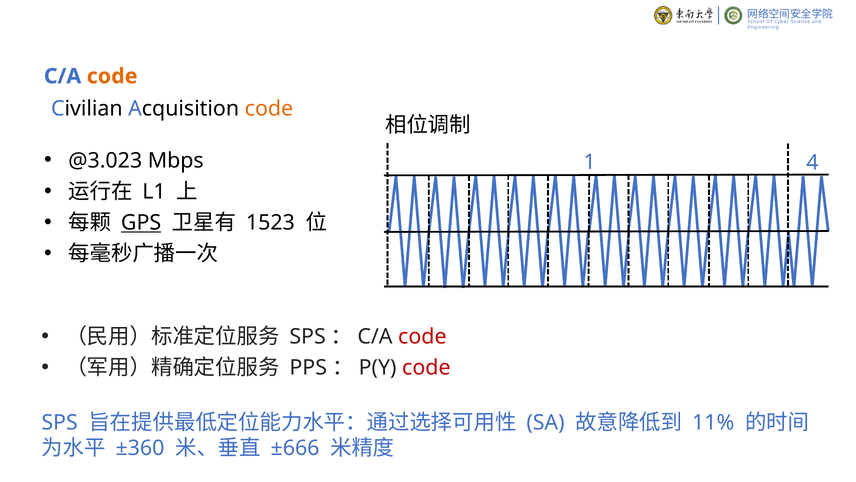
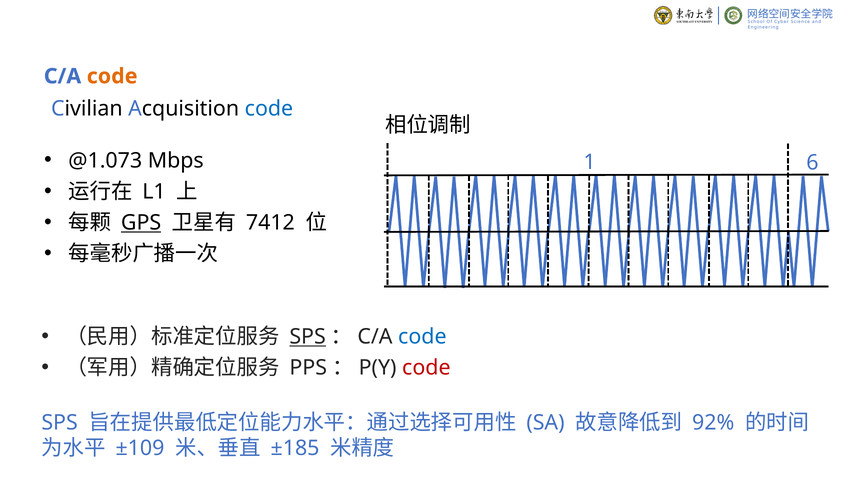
code colour: orange -> blue (269, 109)
@3.023: @3.023 -> @1.073 (105, 160)
4: 4 -> 6 (812, 162)
1523: 1523 -> 7412 (270, 223)
SPS underline: none -> present (308, 336)
code colour: red -> blue (422, 336)
11%: 11% -> 92% (713, 422)
±360: ±360 -> ±109 (140, 448)
±666: ±666 -> ±185 (295, 448)
